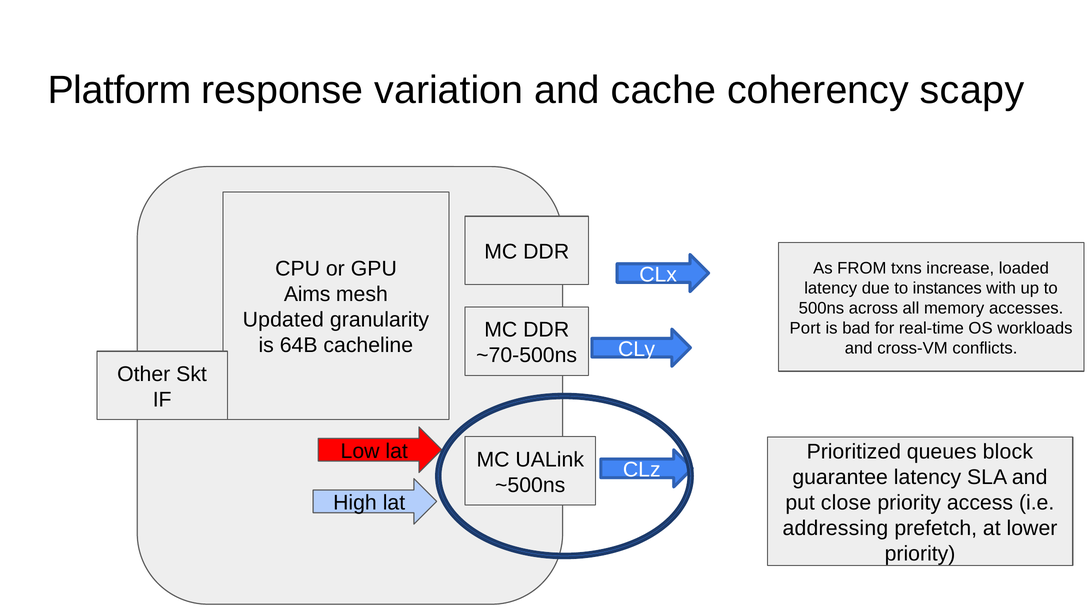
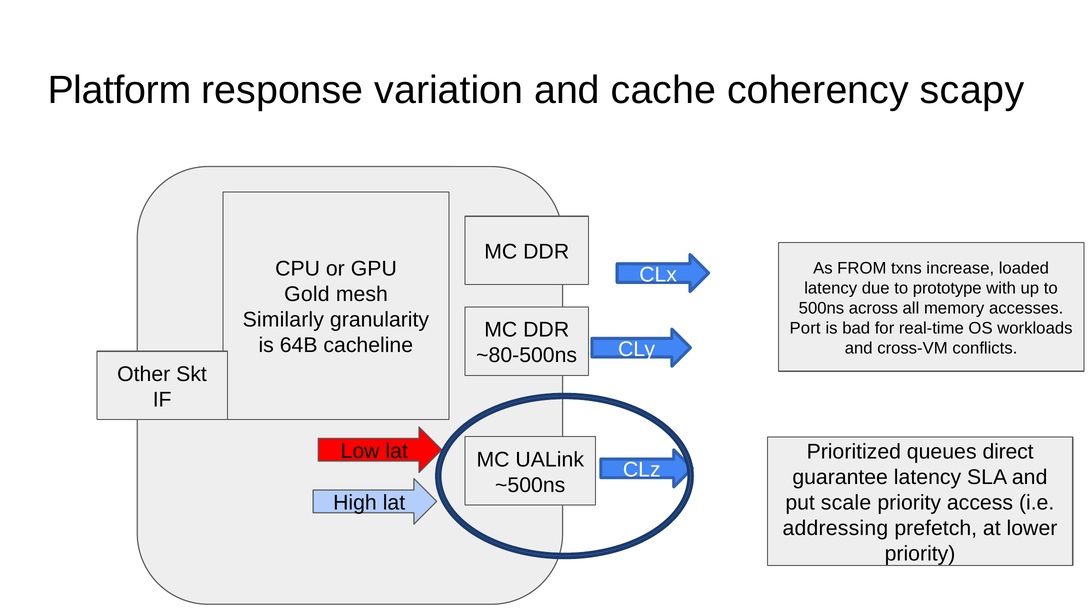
instances: instances -> prototype (947, 288)
Aims: Aims -> Gold (307, 294)
Updated: Updated -> Similarly (283, 320)
~70-500ns: ~70-500ns -> ~80-500ns (527, 355)
block: block -> direct (1008, 452)
close: close -> scale (846, 503)
